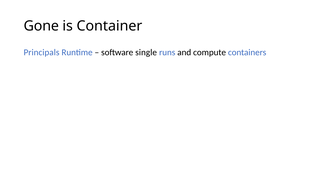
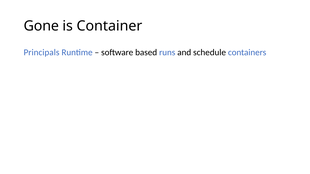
single: single -> based (146, 52)
compute: compute -> schedule (210, 52)
